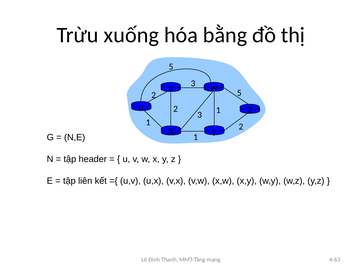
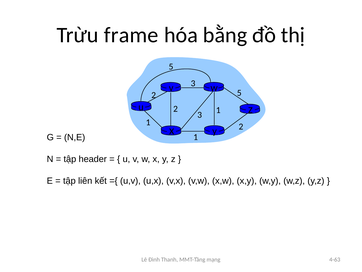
xuống: xuống -> frame (131, 35)
